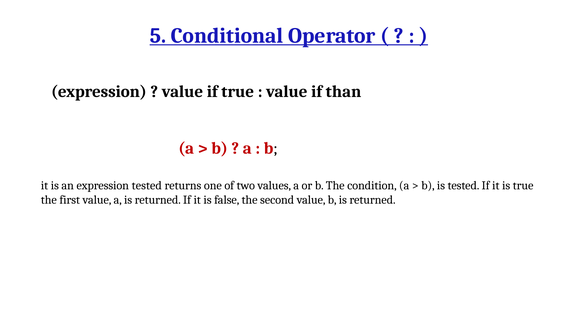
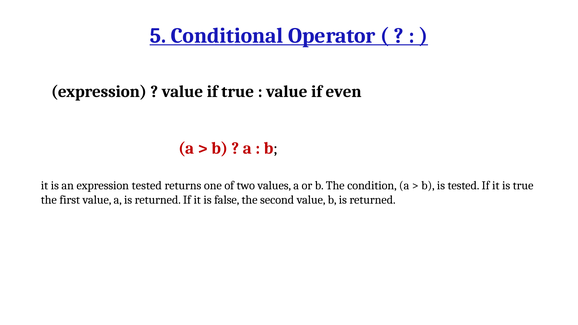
than: than -> even (344, 92)
